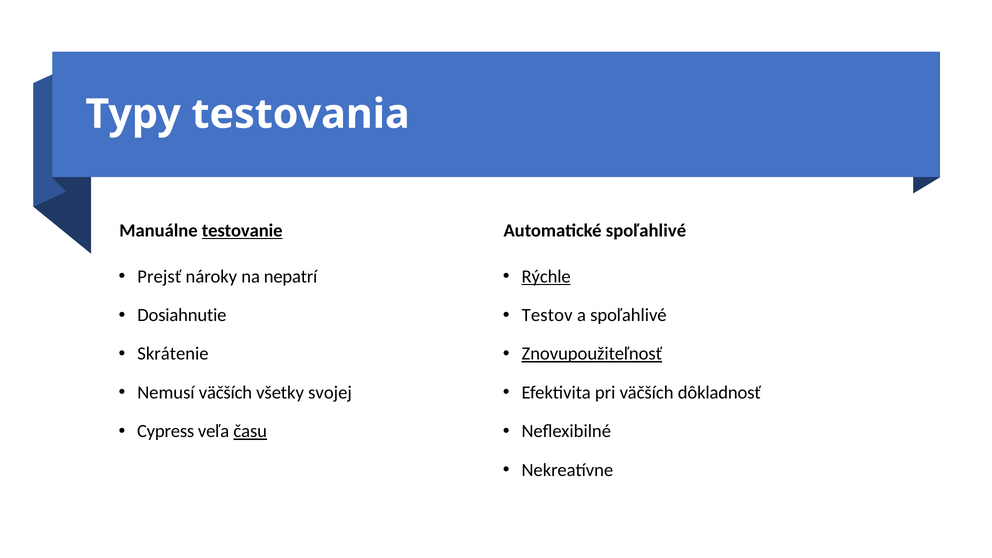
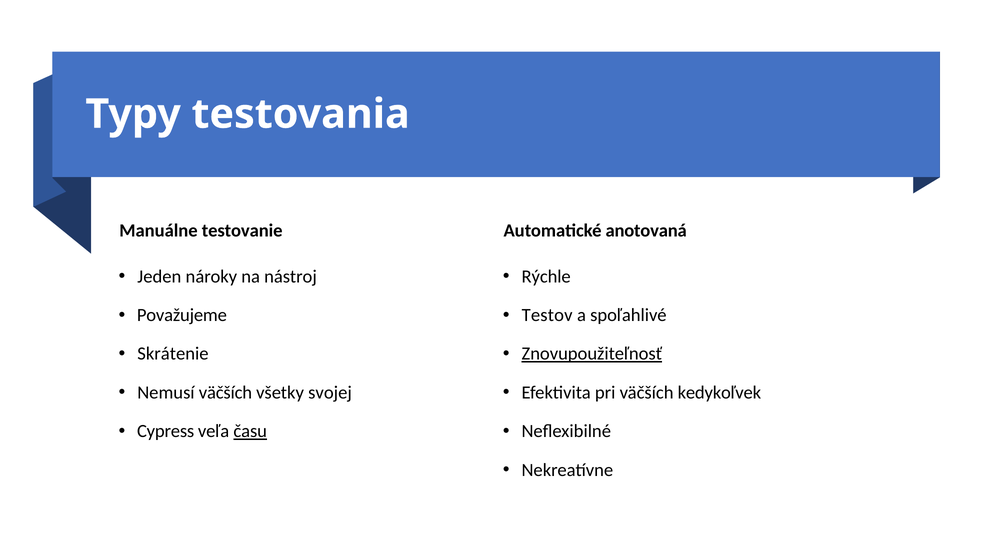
testovanie underline: present -> none (242, 230)
Automatické spoľahlivé: spoľahlivé -> anotovaná (646, 230)
Rýchle underline: present -> none (546, 276)
Prejsť: Prejsť -> Jeden (159, 276)
nepatrí: nepatrí -> nástroj (290, 276)
Dosiahnutie: Dosiahnutie -> Považujeme (182, 315)
dôkladnosť: dôkladnosť -> kedykoľvek (719, 392)
